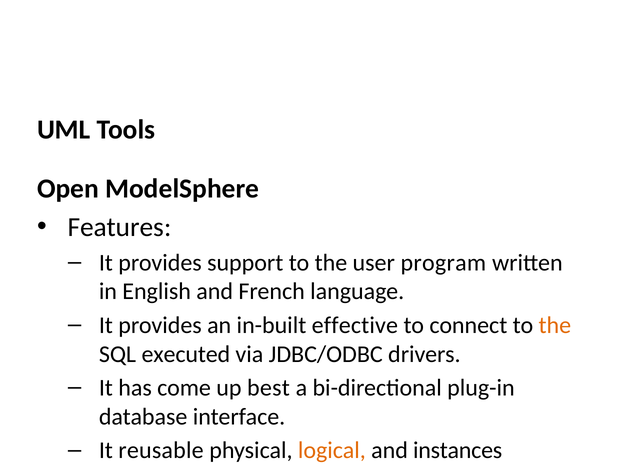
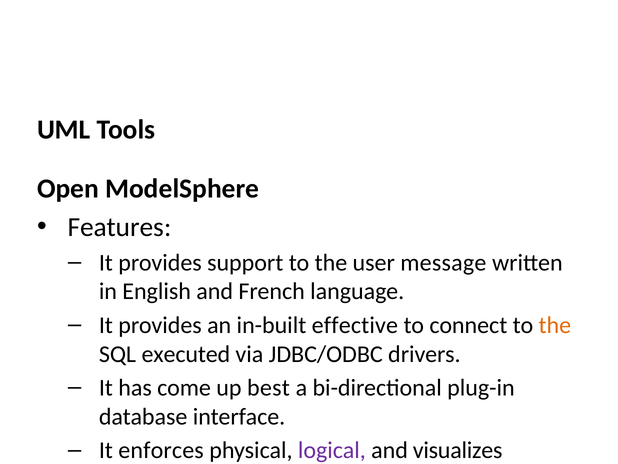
program: program -> message (443, 262)
reusable: reusable -> enforces (161, 450)
logical colour: orange -> purple (332, 450)
instances: instances -> visualizes (458, 450)
